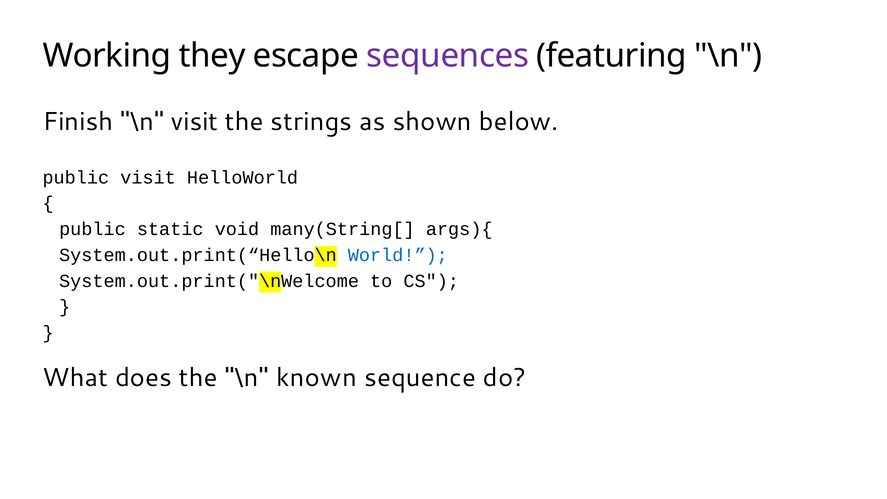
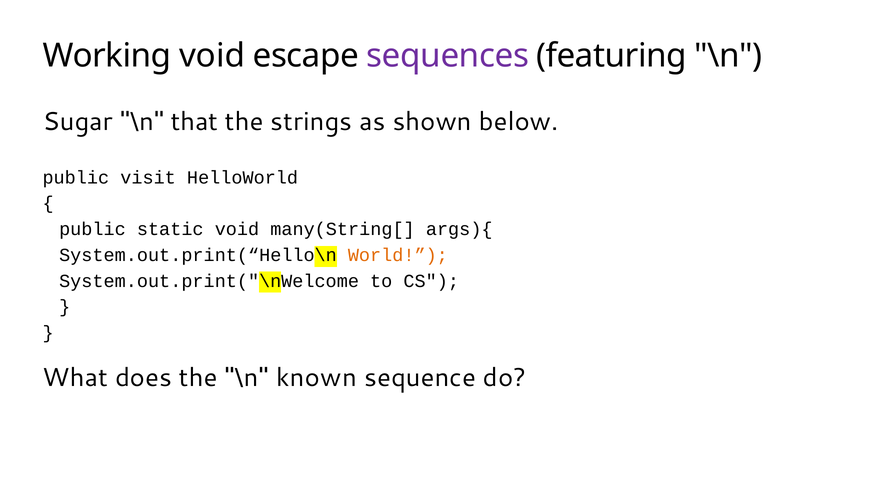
Working they: they -> void (212, 56)
Finish: Finish -> Sugar (78, 122)
\n visit: visit -> that (195, 122)
World colour: blue -> orange (398, 255)
